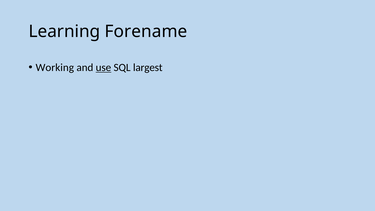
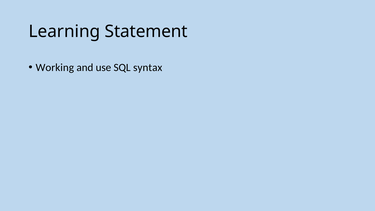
Forename: Forename -> Statement (146, 32)
use underline: present -> none (103, 68)
largest: largest -> syntax (148, 68)
